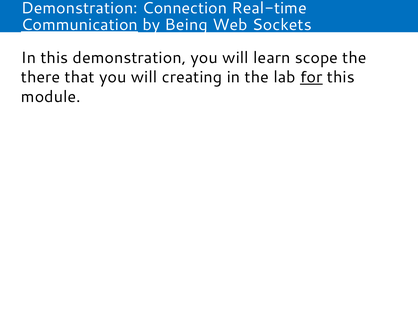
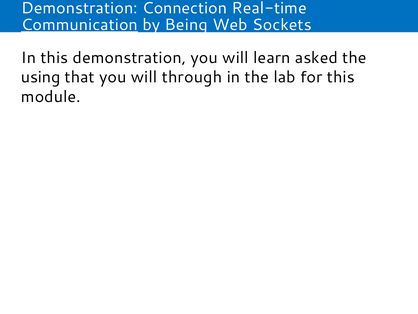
scope: scope -> asked (316, 58)
there: there -> using (41, 77)
creating: creating -> through (192, 77)
for underline: present -> none (311, 77)
